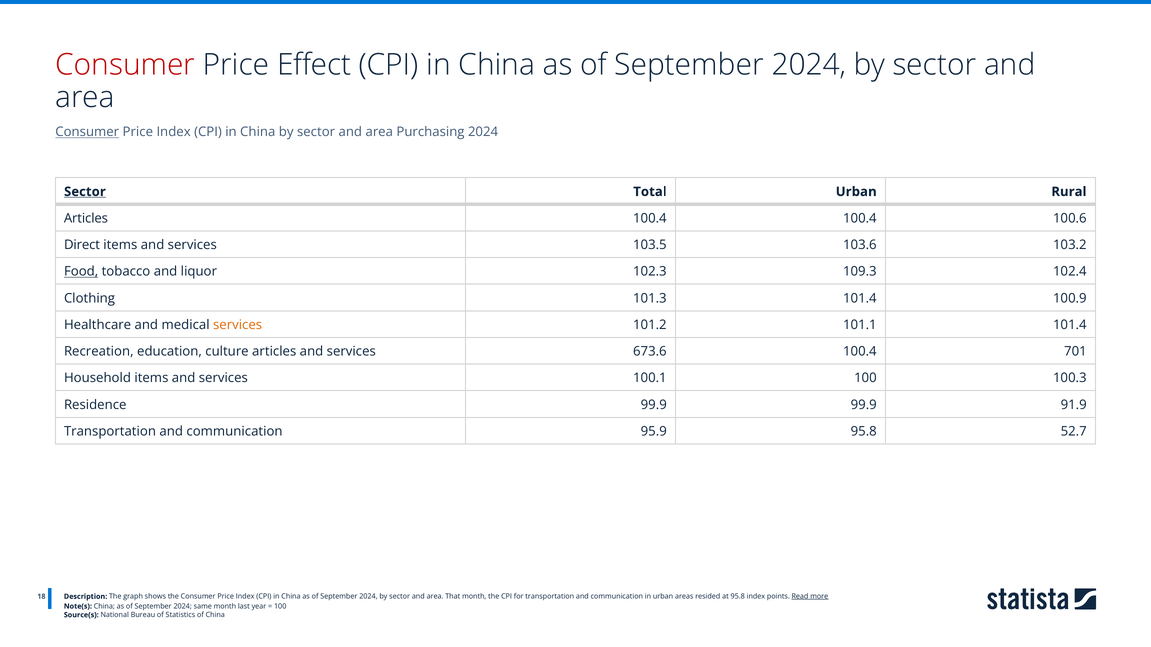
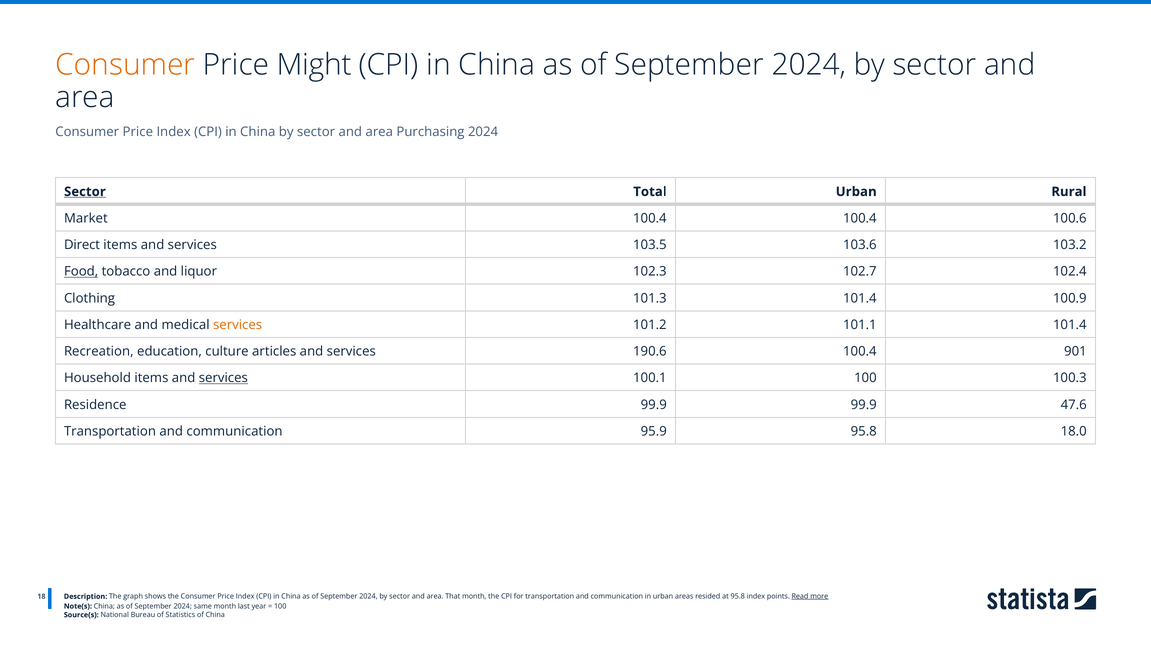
Consumer colour: red -> orange (125, 65)
Effect: Effect -> Might (314, 65)
Consumer underline: present -> none (87, 132)
Articles: Articles -> Market (86, 218)
109.3: 109.3 -> 102.7 (860, 272)
673.6: 673.6 -> 190.6 (650, 352)
701: 701 -> 901 (1075, 352)
services underline: none -> present (223, 378)
91.9: 91.9 -> 47.6 (1074, 405)
52.7: 52.7 -> 18.0 (1074, 432)
